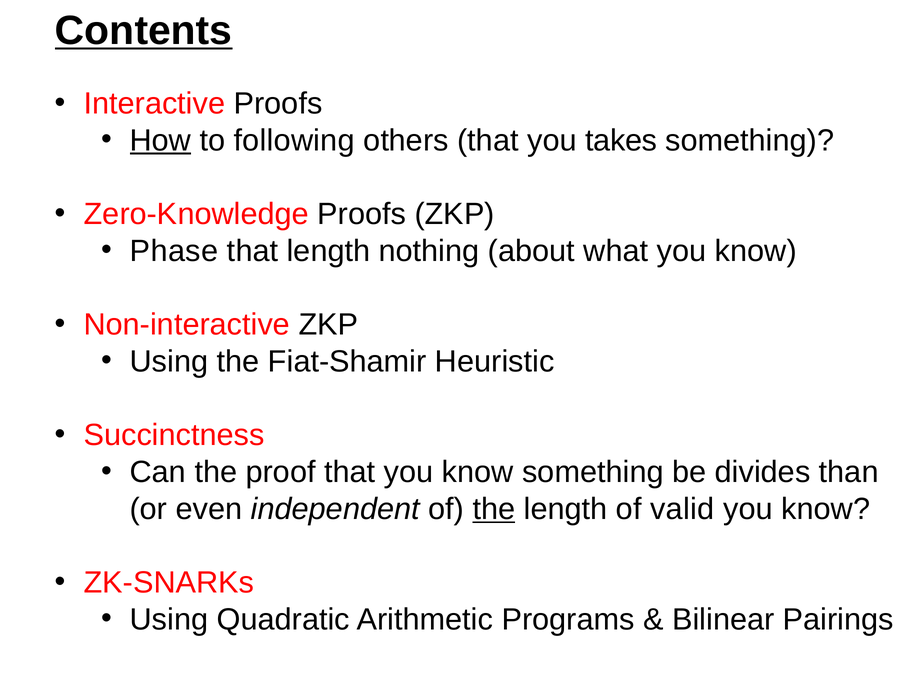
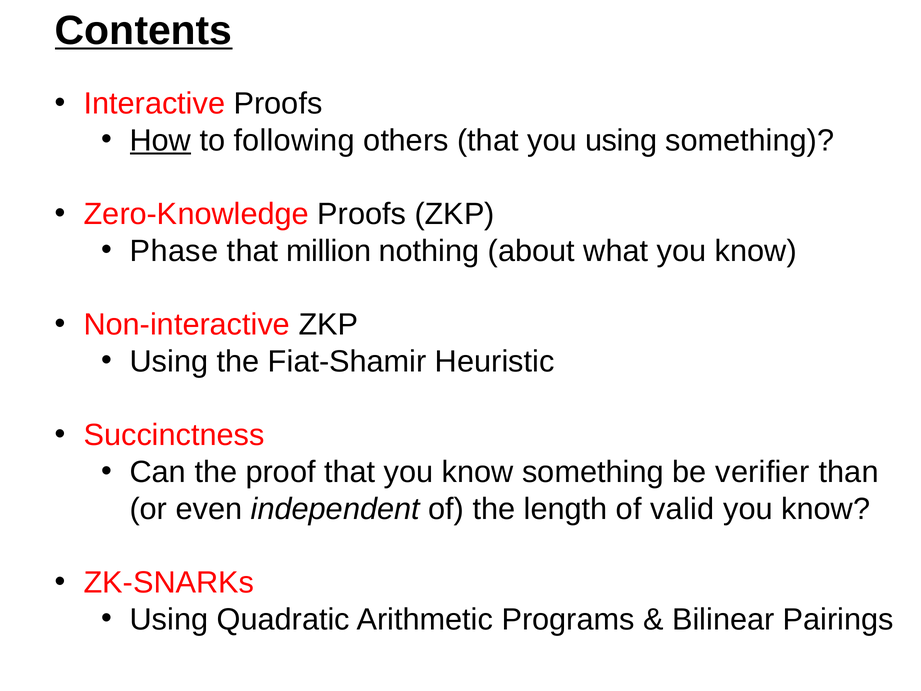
you takes: takes -> using (621, 140)
that length: length -> million (329, 251)
divides: divides -> verifier (762, 472)
the underline: present -> none (494, 509)
